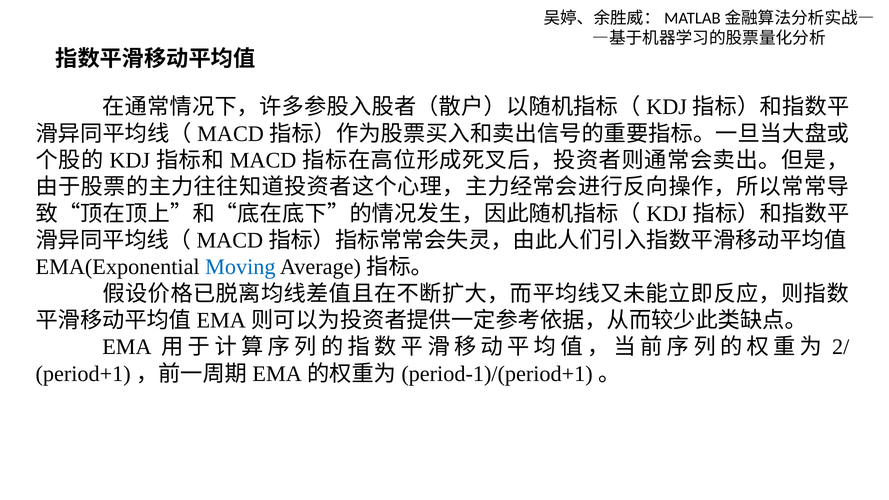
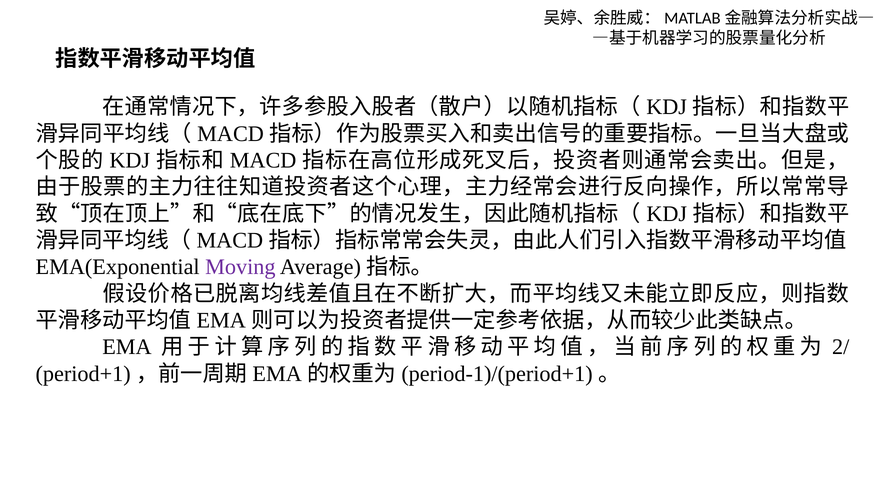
Moving colour: blue -> purple (240, 267)
